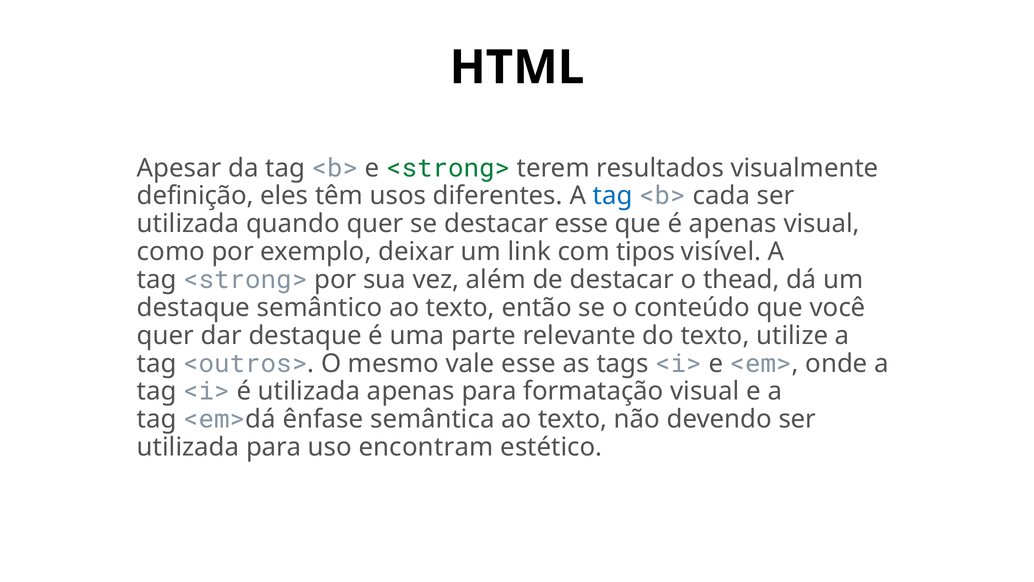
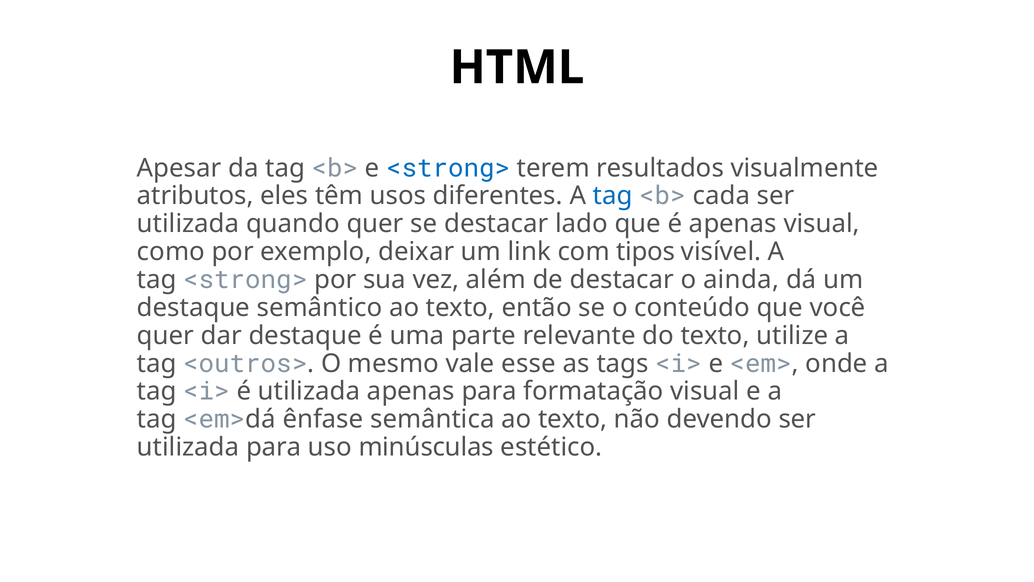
<strong> colour: green -> blue (448, 168)
definição: definição -> atributos (195, 196)
destacar esse: esse -> lado (581, 224)
thead: thead -> ainda (741, 280)
encontram: encontram -> minúsculas (426, 447)
